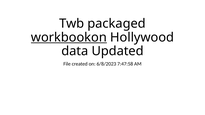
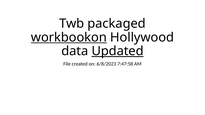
Updated underline: none -> present (118, 51)
